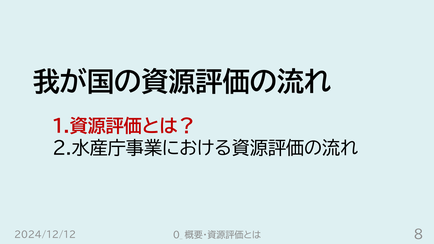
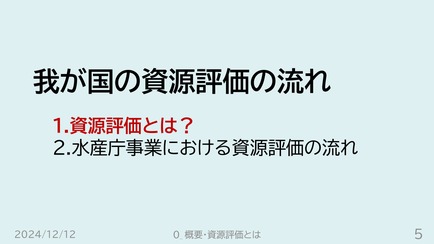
8: 8 -> 5 (418, 235)
